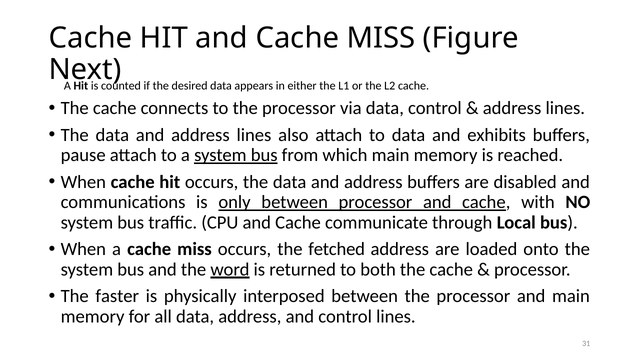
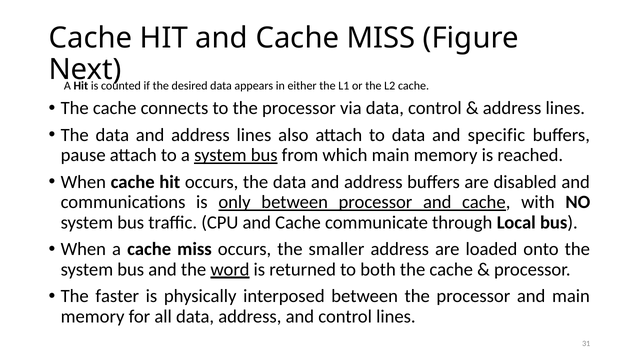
exhibits: exhibits -> specific (496, 135)
fetched: fetched -> smaller (337, 249)
